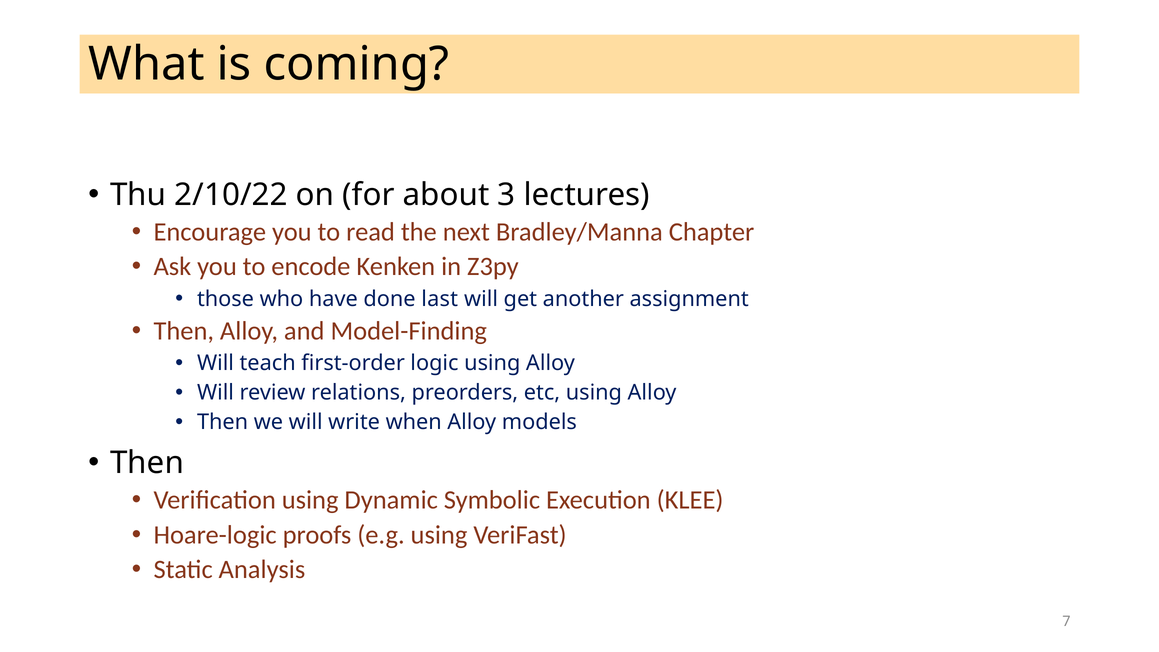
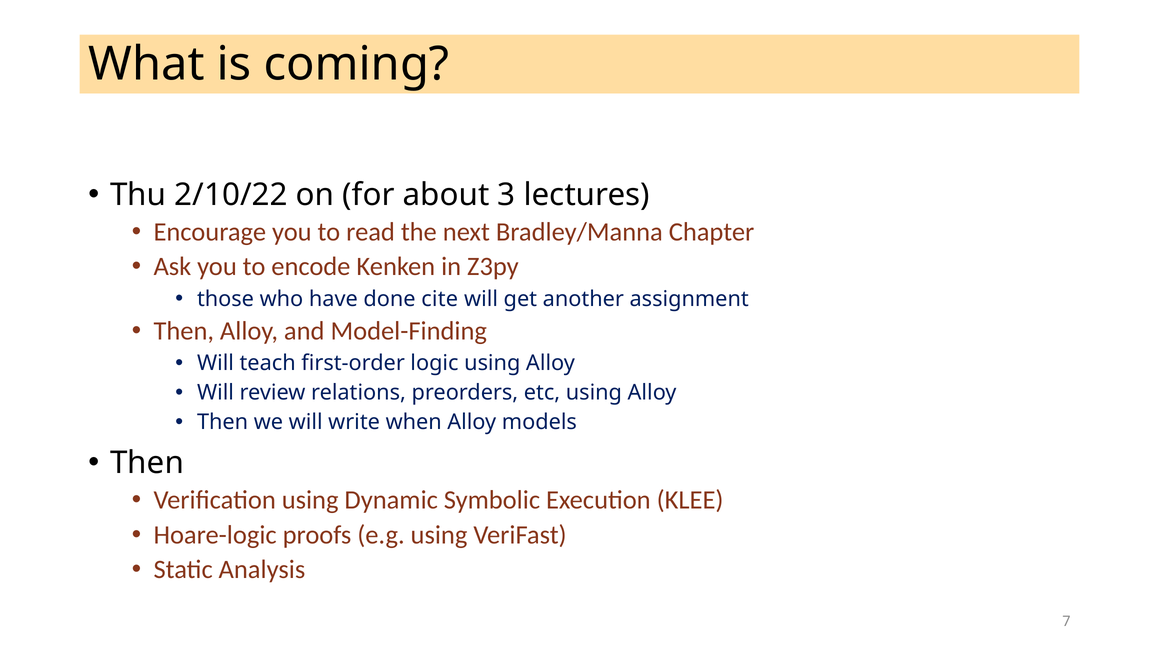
last: last -> cite (440, 299)
